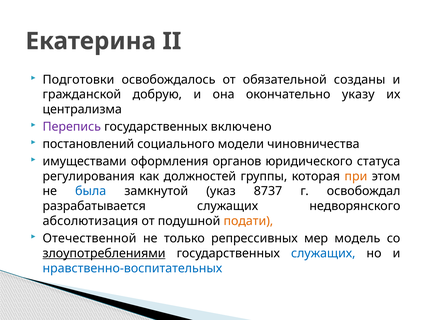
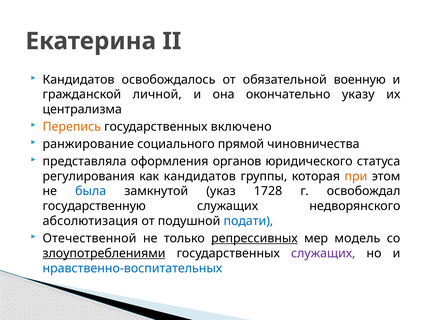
Подготовки: Подготовки -> Кандидатов (78, 79)
созданы: созданы -> военную (360, 79)
добрую: добрую -> личной (157, 94)
Перепись colour: purple -> orange (72, 127)
постановлений: постановлений -> ранжирование (88, 144)
модели: модели -> прямой (241, 144)
имуществами: имуществами -> представляла (85, 161)
как должностей: должностей -> кандидатов (200, 176)
8737: 8737 -> 1728 (268, 191)
разрабатывается: разрабатывается -> государственную (94, 206)
подати colour: orange -> blue (248, 221)
репрессивных underline: none -> present (254, 238)
служащих colour: blue -> purple (323, 253)
